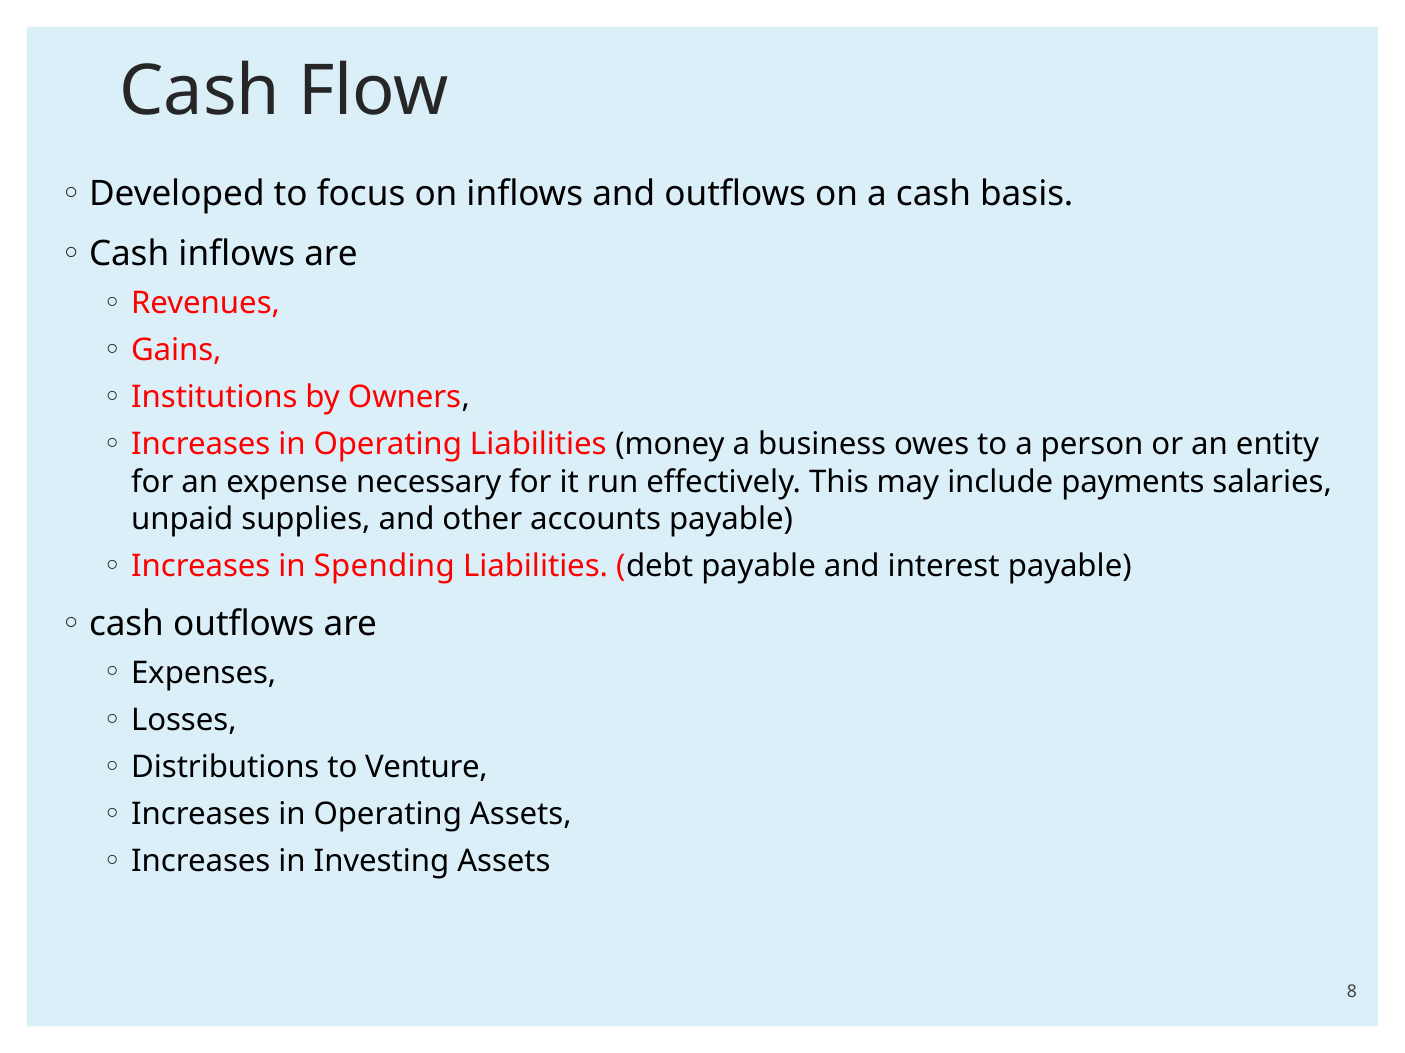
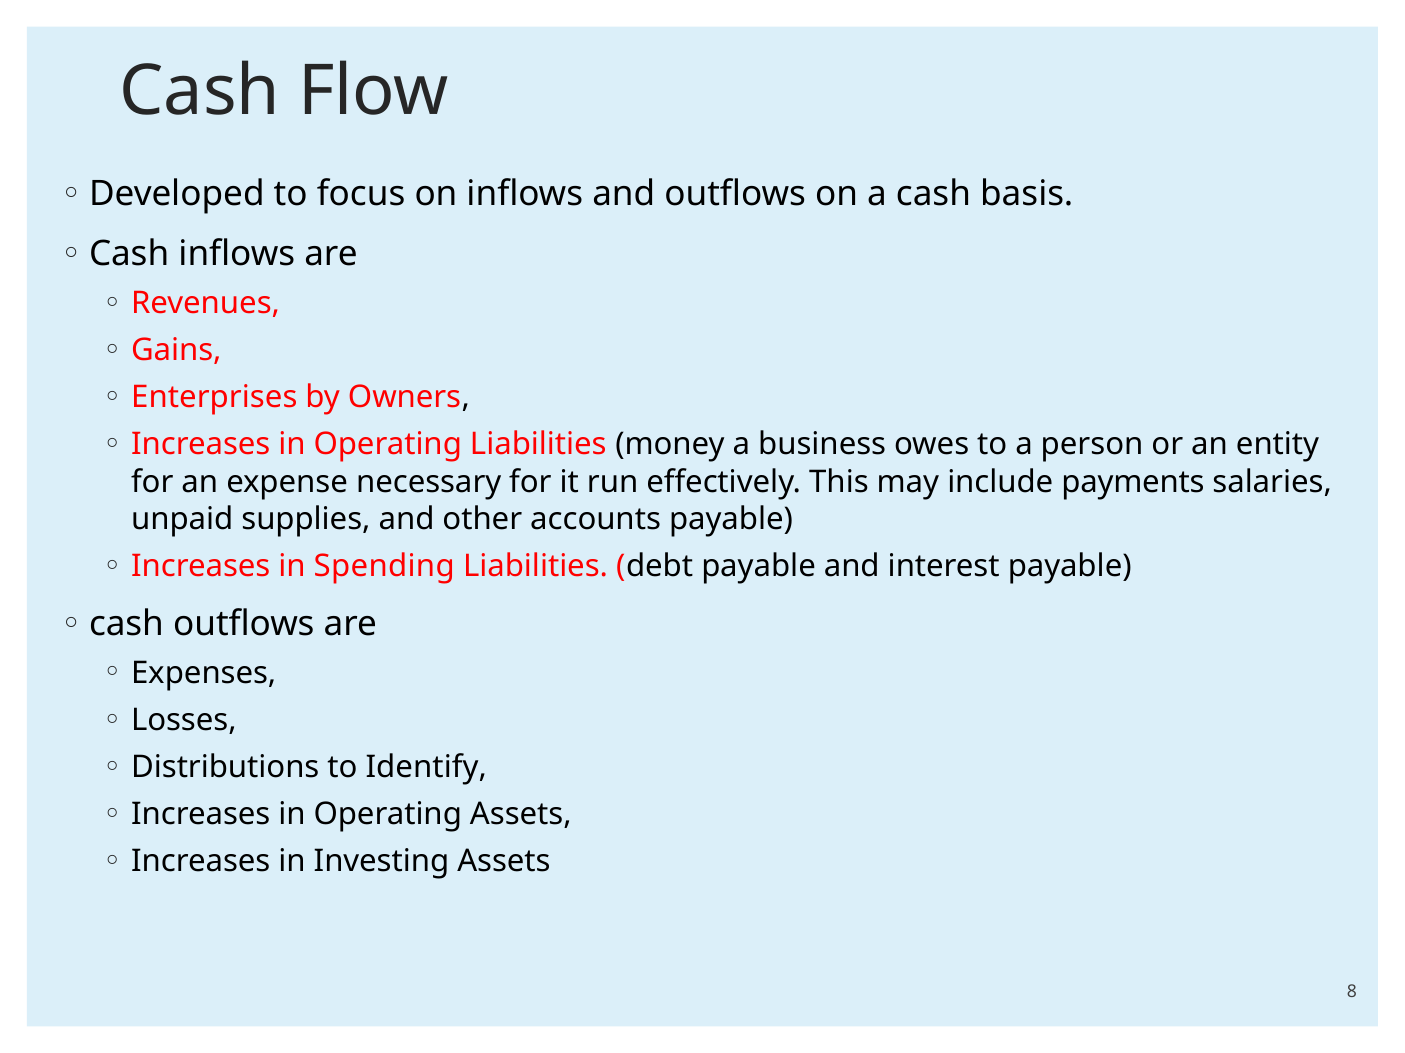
Institutions: Institutions -> Enterprises (214, 398)
Venture: Venture -> Identify (426, 768)
